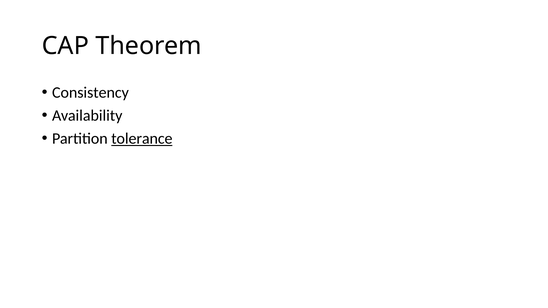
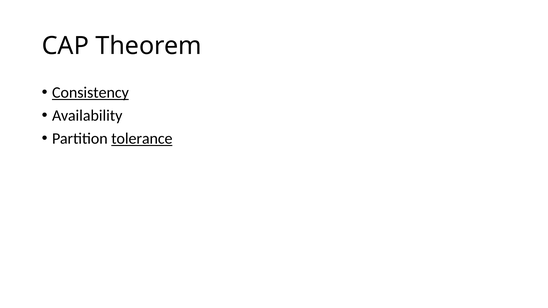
Consistency underline: none -> present (90, 93)
